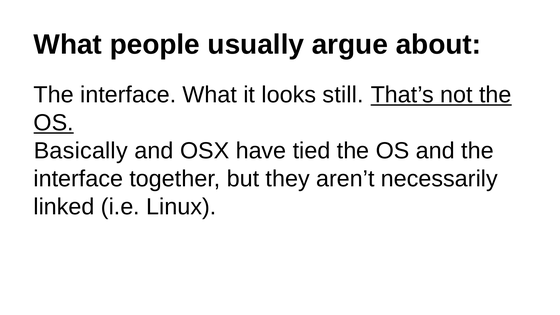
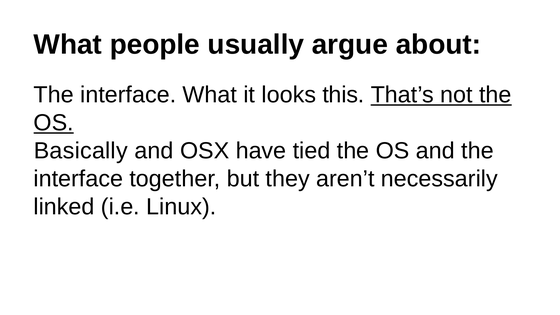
still: still -> this (343, 95)
